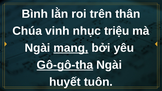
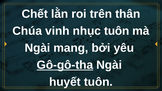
Bình: Bình -> Chết (35, 14)
nhục triệu: triệu -> tuôn (117, 31)
mang underline: present -> none (71, 48)
